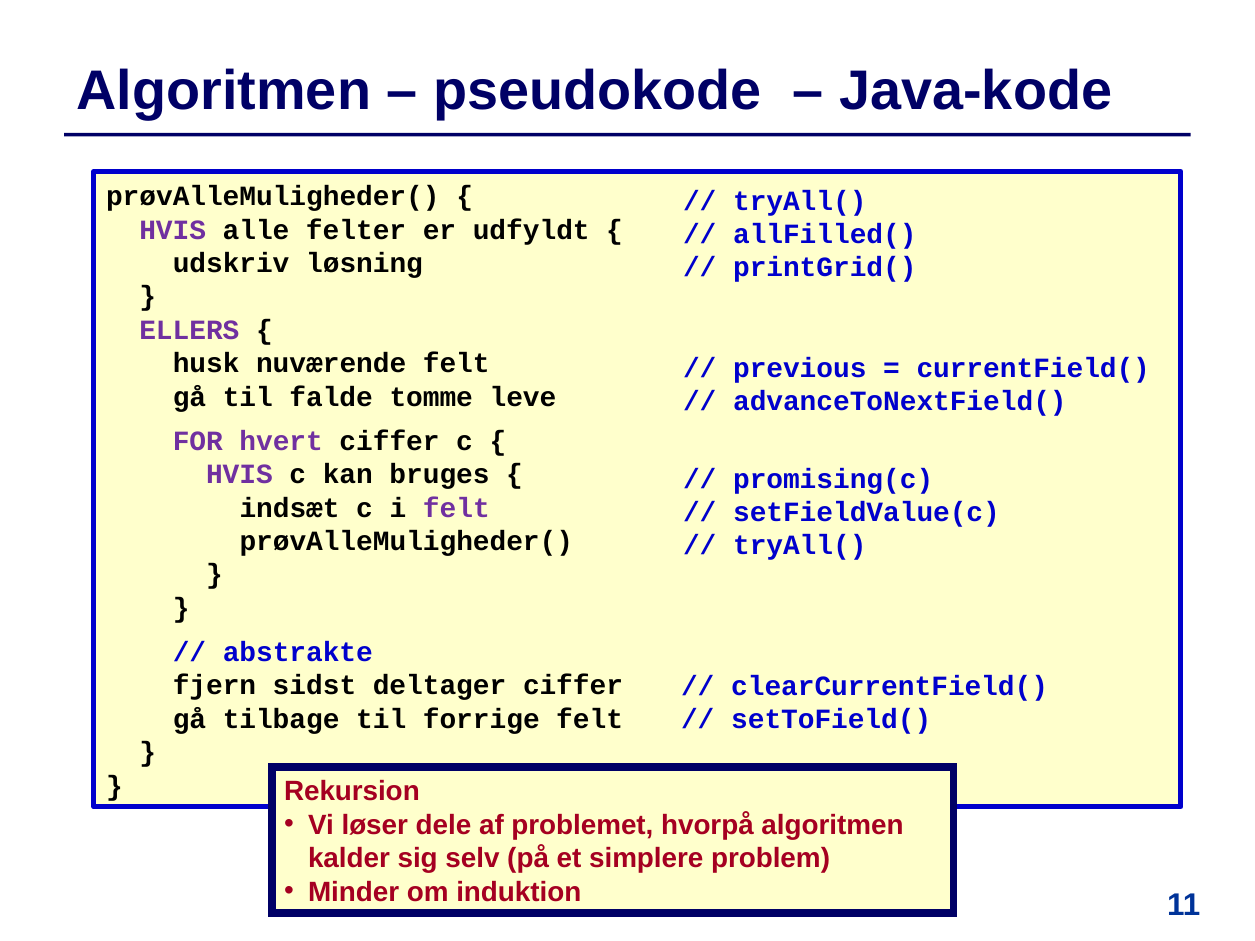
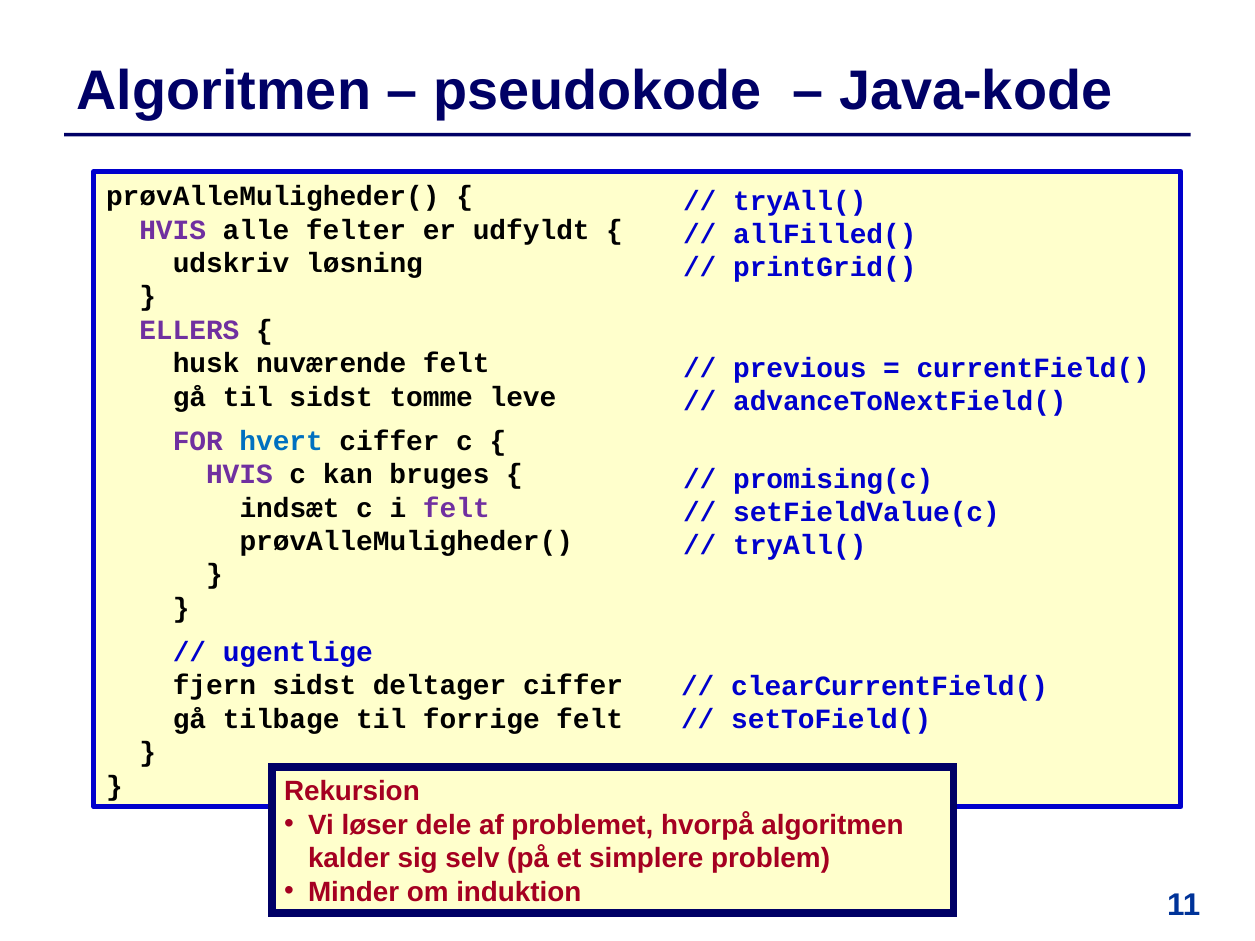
til falde: falde -> sidst (331, 397)
hvert colour: purple -> blue (281, 441)
abstrakte: abstrakte -> ugentlige (298, 652)
